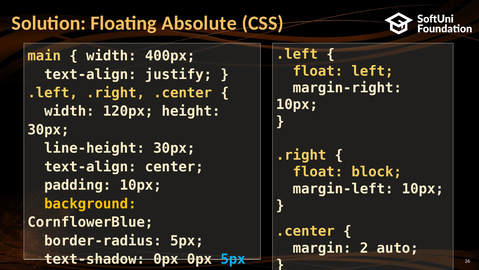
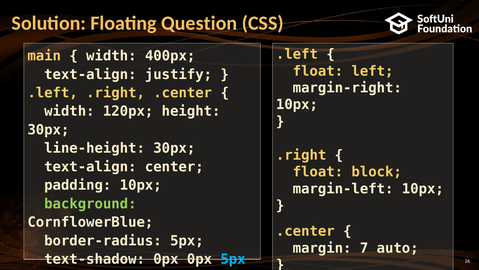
Absolute: Absolute -> Question (199, 23)
background colour: yellow -> light green (90, 203)
2: 2 -> 7 (364, 248)
